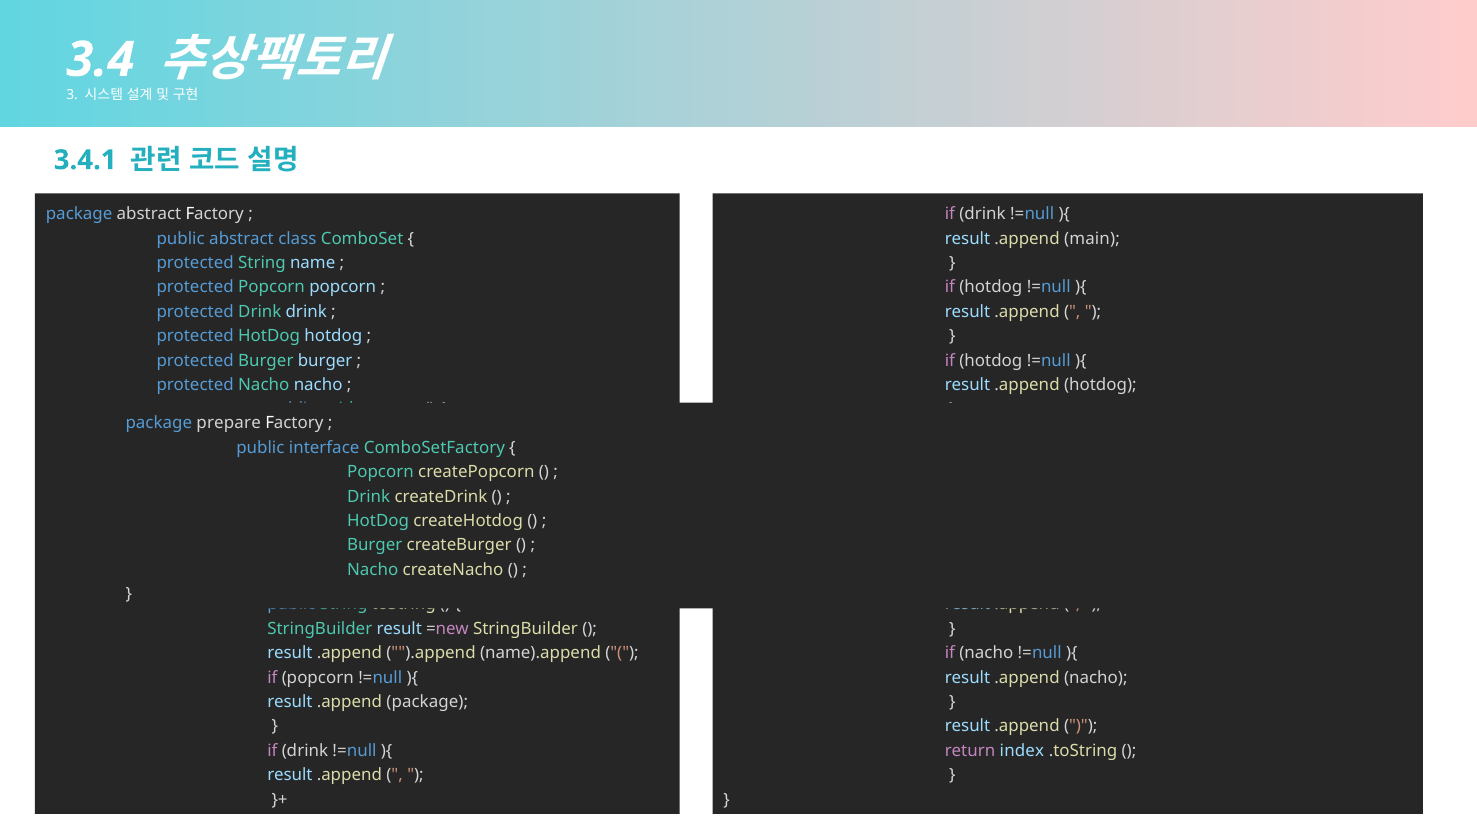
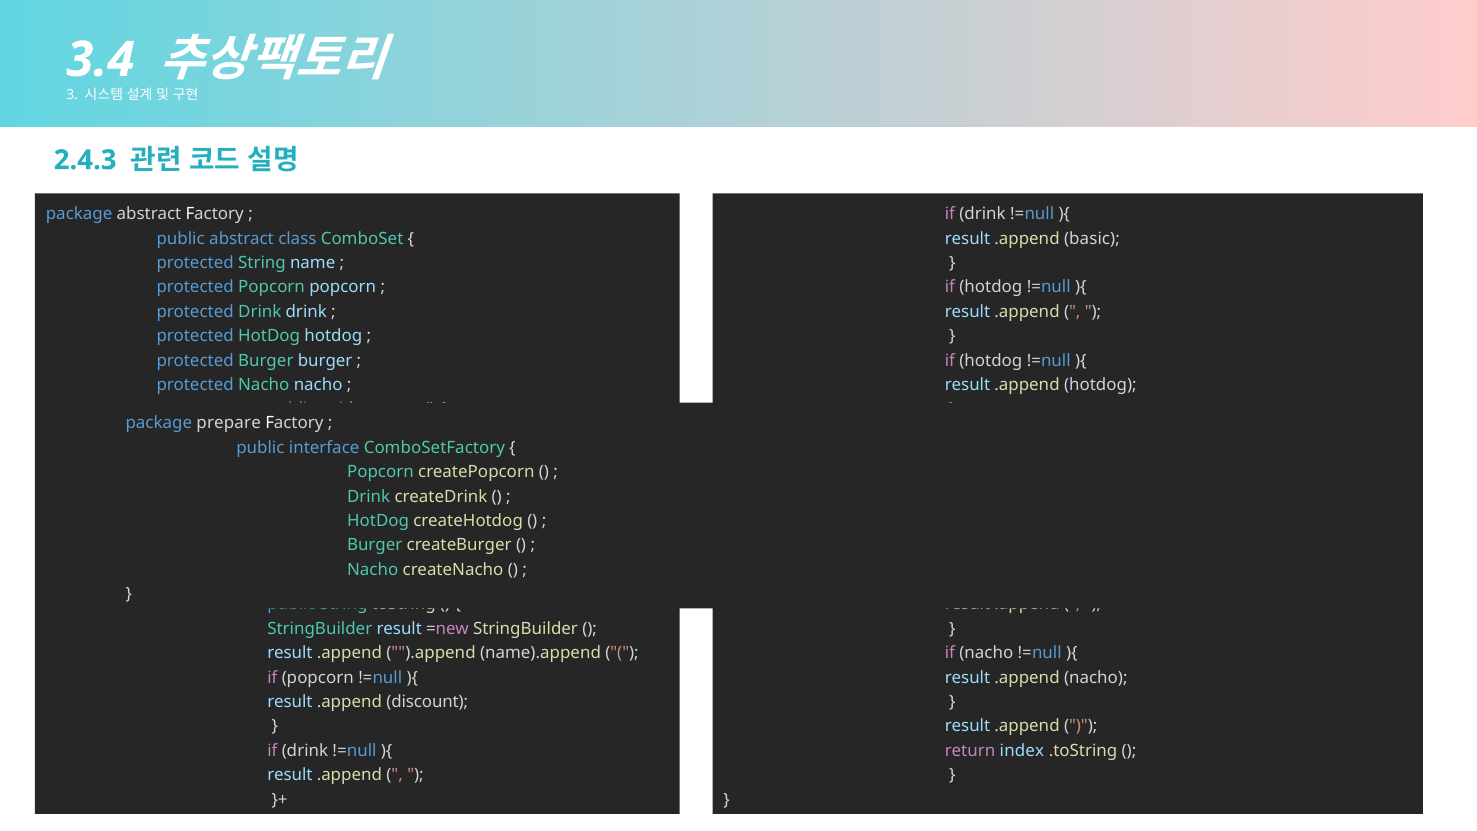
3.4.1: 3.4.1 -> 2.4.3 (85, 160)
main: main -> basic (1092, 239)
.append package: package -> discount (427, 702)
